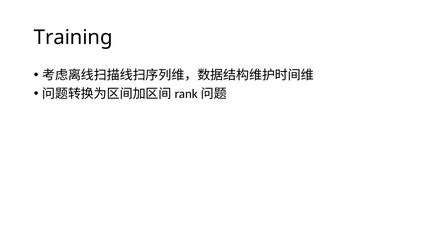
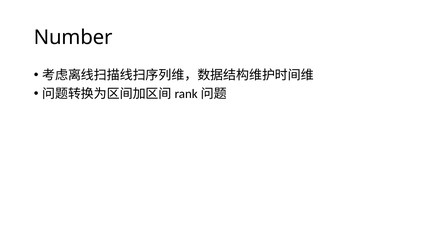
Training: Training -> Number (73, 37)
